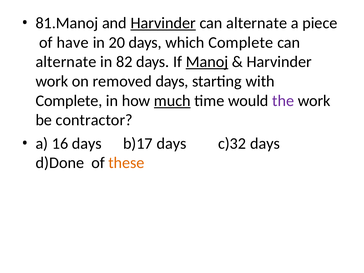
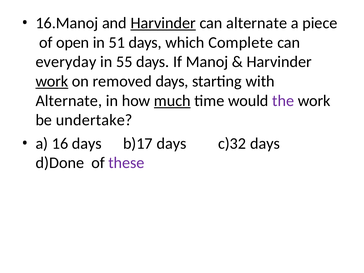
81.Manoj: 81.Manoj -> 16.Manoj (67, 23)
have: have -> open (73, 42)
20: 20 -> 51 (117, 42)
alternate: alternate -> everyday (66, 62)
82: 82 -> 55 (124, 62)
Manoj underline: present -> none (207, 62)
work underline: none -> present (52, 81)
Complete: Complete -> Alternate (69, 101)
contractor: contractor -> undertake (94, 120)
these colour: orange -> purple (126, 163)
